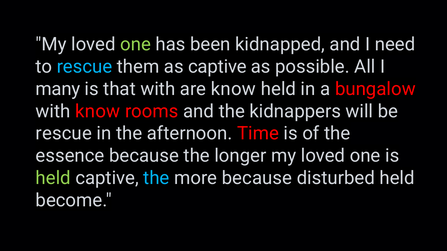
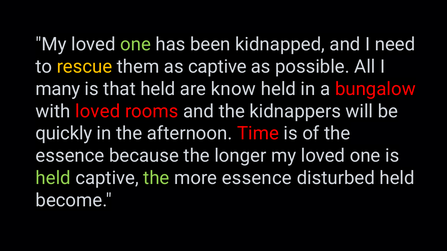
rescue colour: light blue -> yellow (84, 67)
that with: with -> held (158, 89)
with know: know -> loved (98, 111)
rescue: rescue -> quickly (64, 134)
the colour: light blue -> light green (156, 178)
more because: because -> essence (257, 178)
